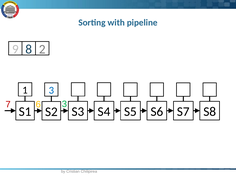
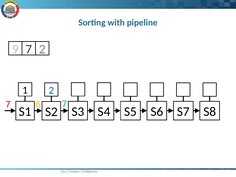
9 8: 8 -> 7 (29, 49)
1 3: 3 -> 2 (51, 90)
6 3: 3 -> 7 (64, 104)
